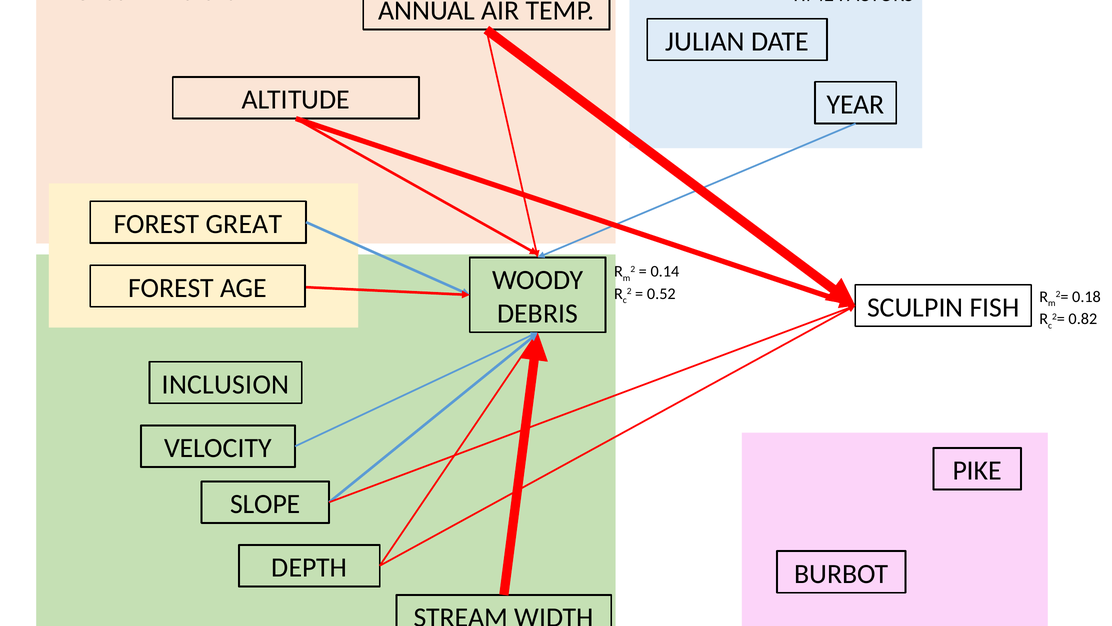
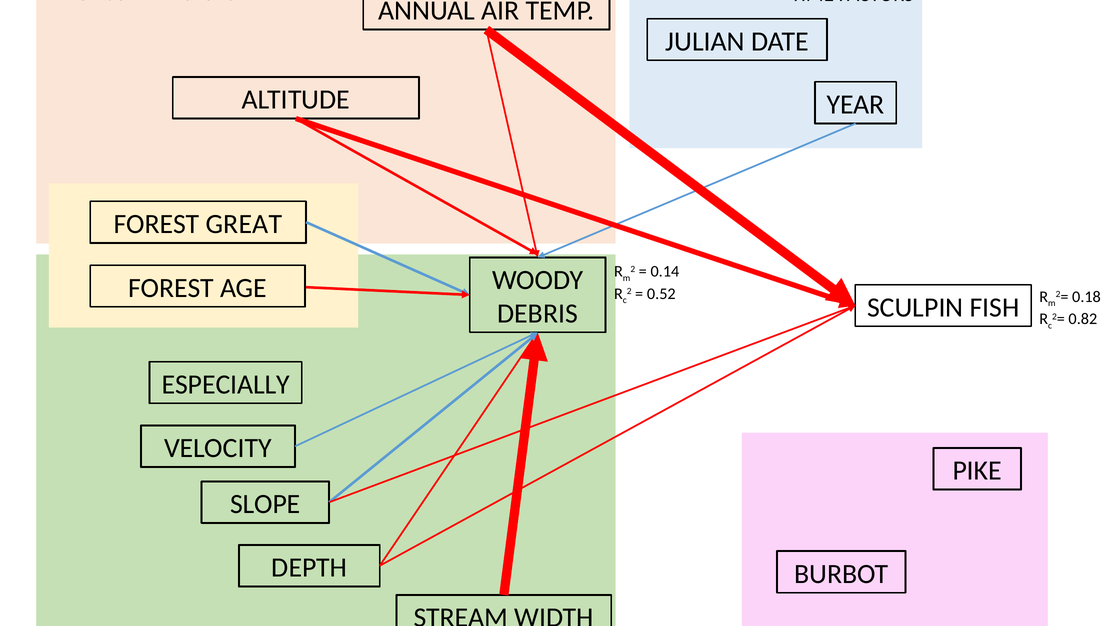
INCLUSION: INCLUSION -> ESPECIALLY (226, 384)
